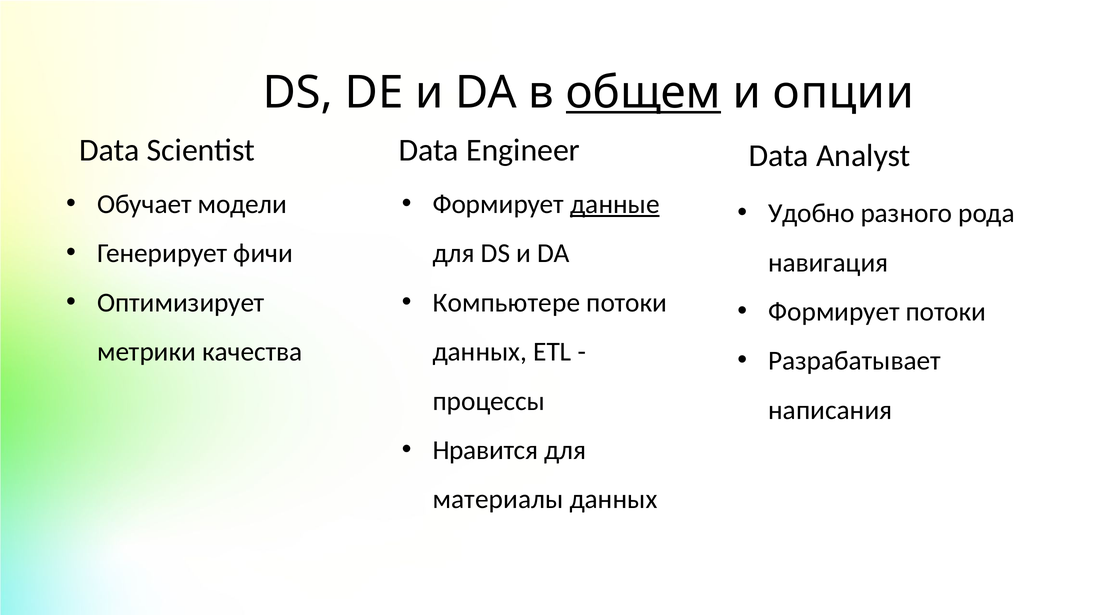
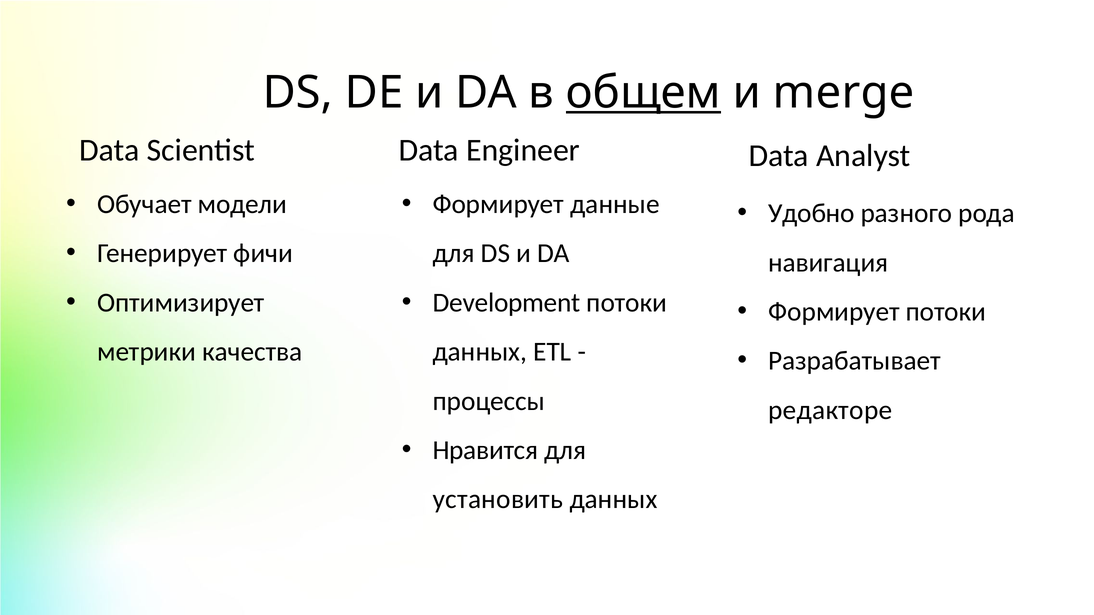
опции: опции -> merge (844, 93)
данные underline: present -> none (615, 204)
Компьютере: Компьютере -> Development (507, 303)
написания: написания -> редакторе (830, 410)
материалы: материалы -> установить (498, 500)
